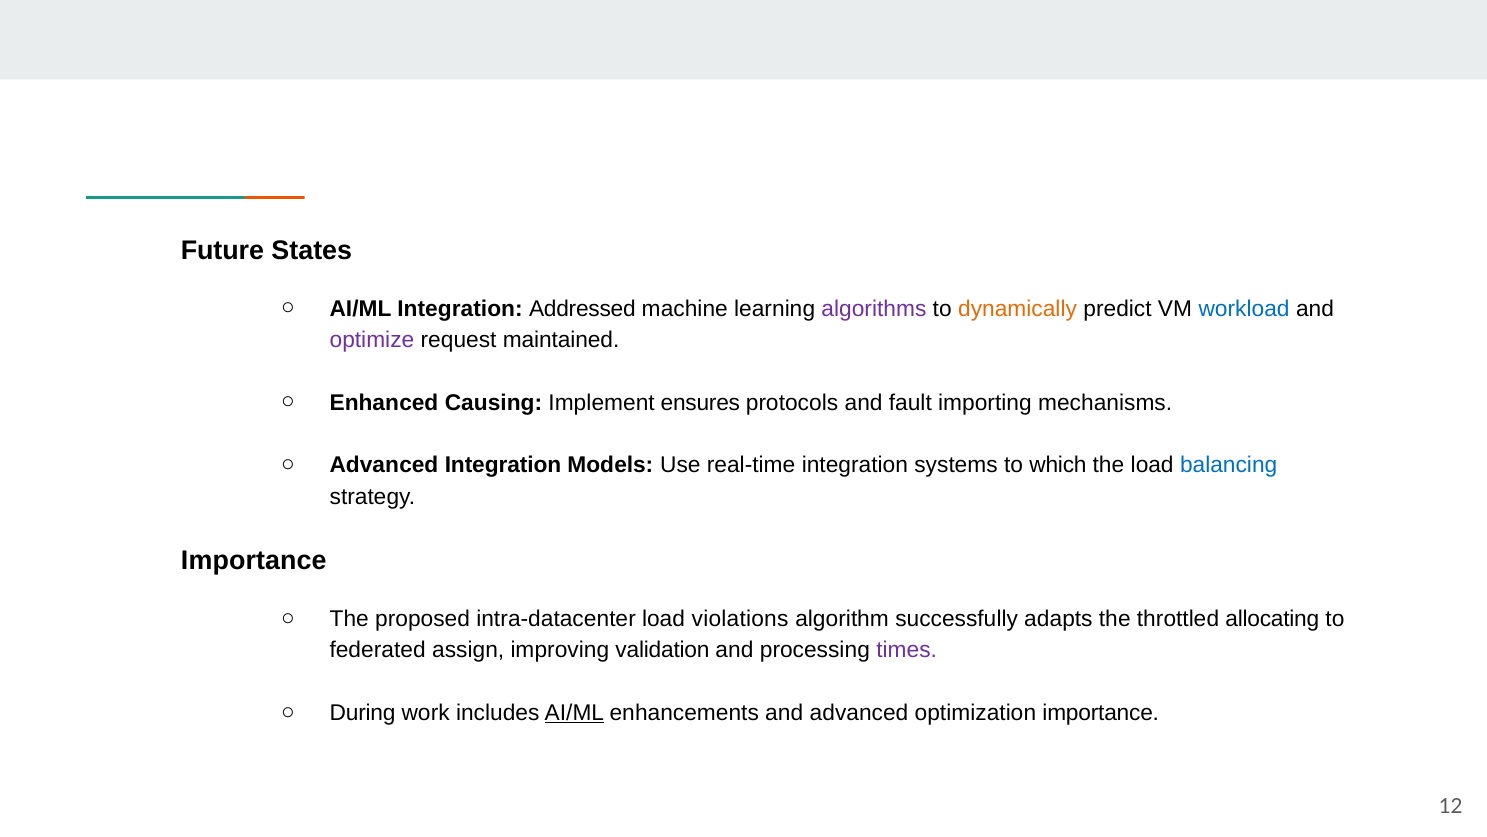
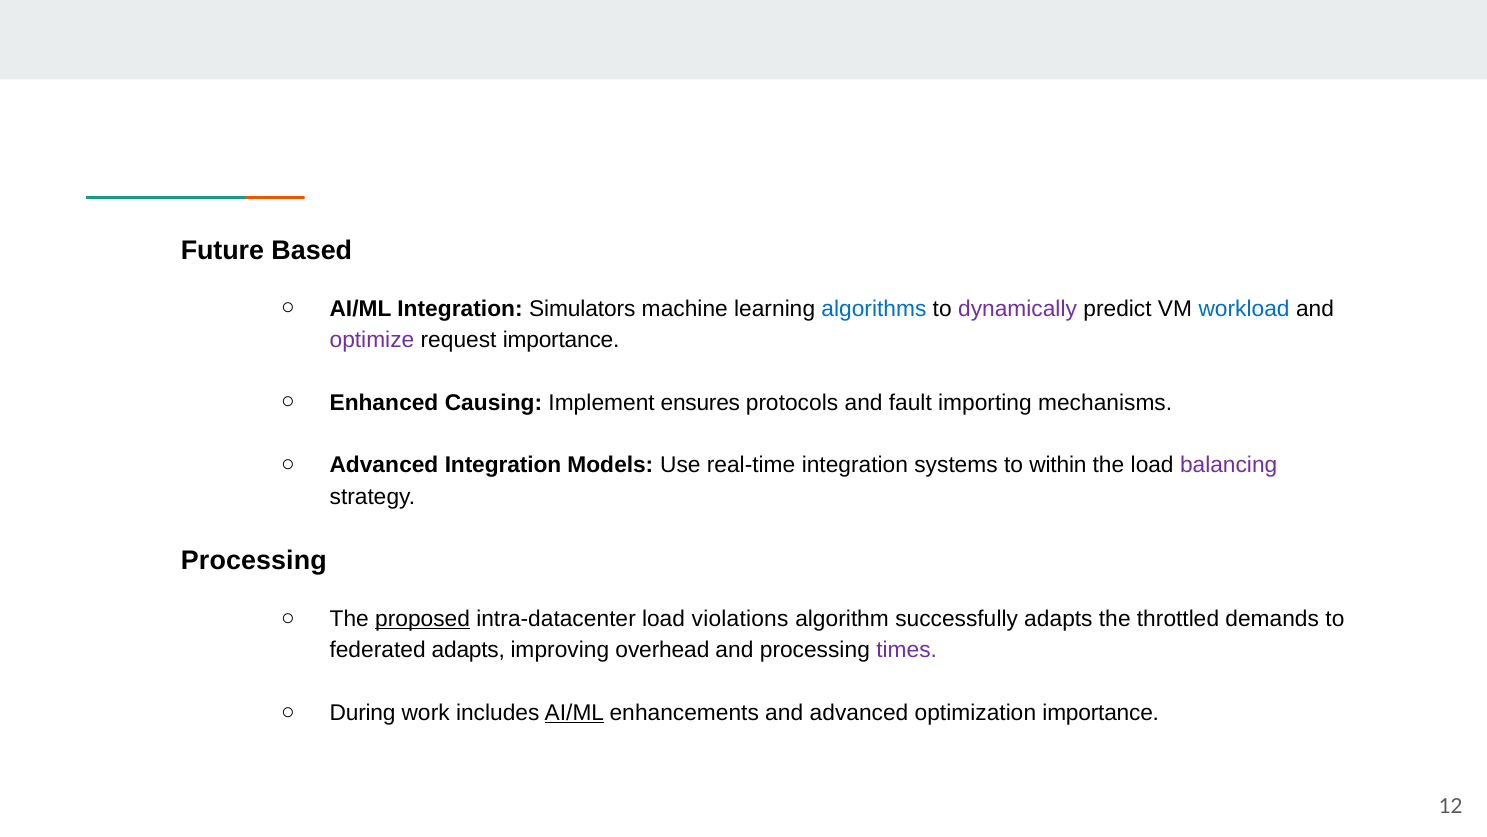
States: States -> Based (312, 250)
Addressed: Addressed -> Simulators (582, 309)
algorithms colour: purple -> blue (874, 309)
dynamically colour: orange -> purple (1018, 309)
request maintained: maintained -> importance (561, 340)
which: which -> within (1058, 465)
balancing colour: blue -> purple (1229, 465)
Importance: Importance -> Processing (254, 560)
proposed underline: none -> present (423, 619)
allocating: allocating -> demands (1272, 619)
federated assign: assign -> adapts (468, 650)
validation: validation -> overhead (662, 650)
